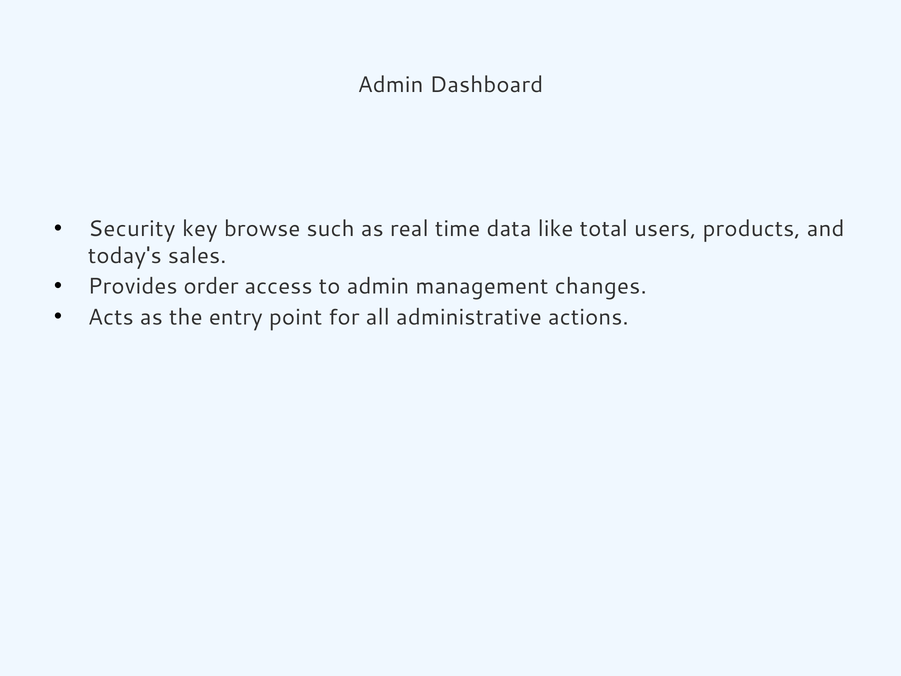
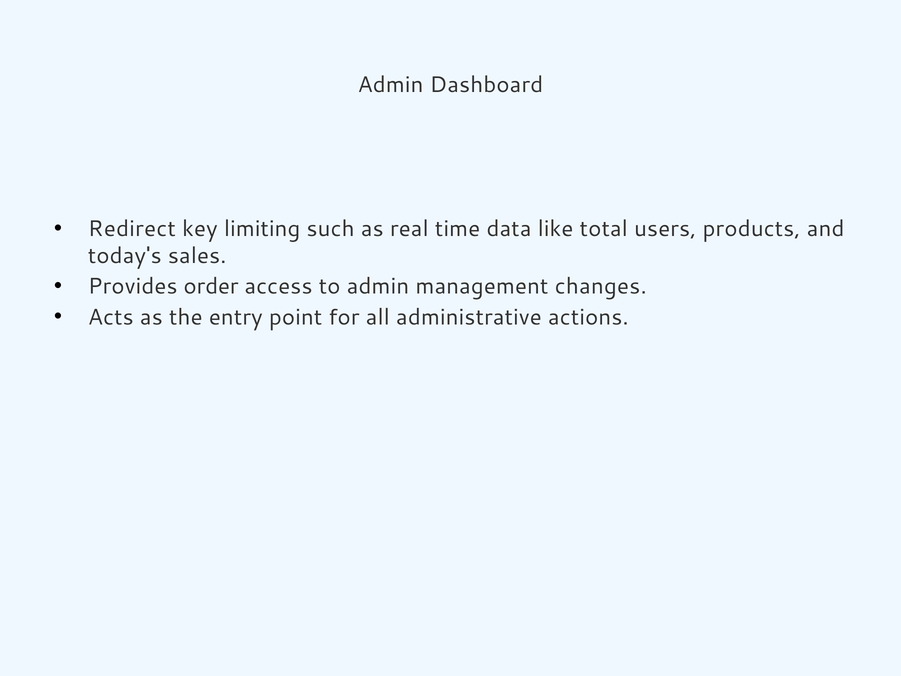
Security: Security -> Redirect (132, 229)
browse: browse -> limiting (262, 229)
